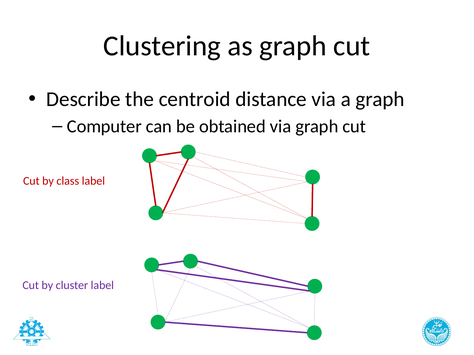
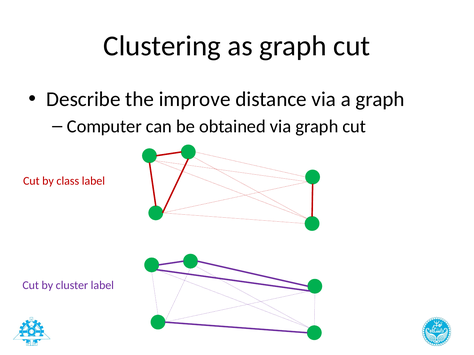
centroid: centroid -> improve (195, 99)
